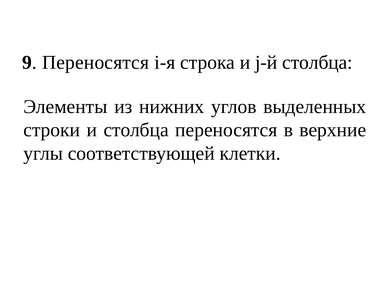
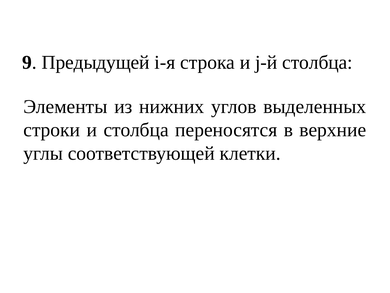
9 Переносятся: Переносятся -> Предыдущей (96, 62)
